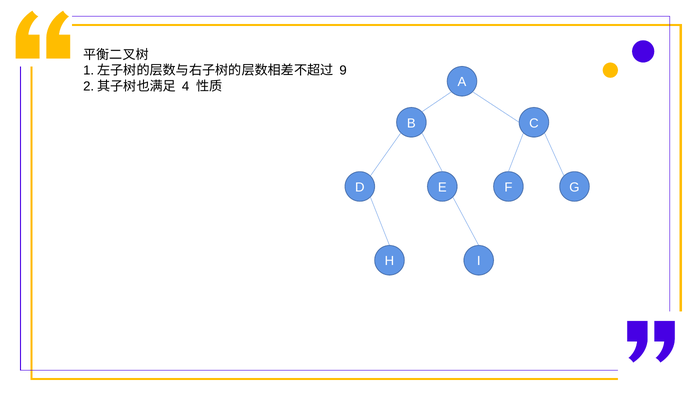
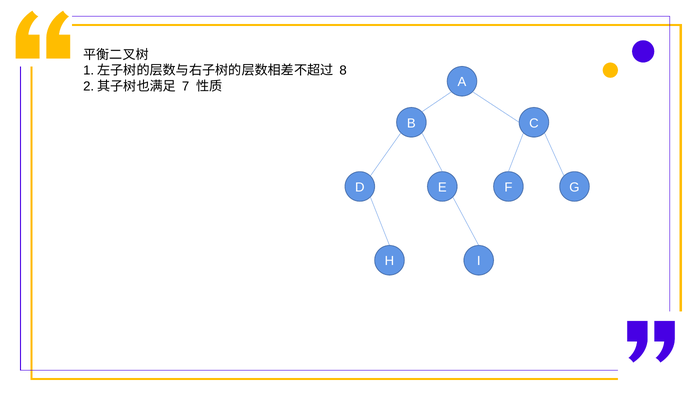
9: 9 -> 8 (343, 70)
4: 4 -> 7 (186, 86)
